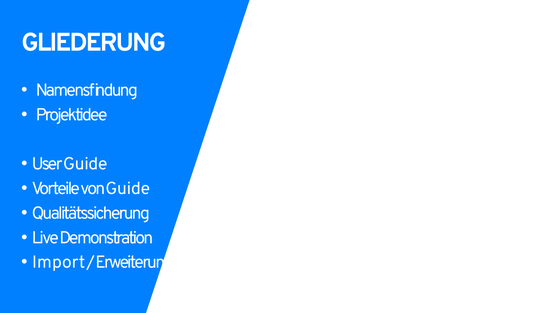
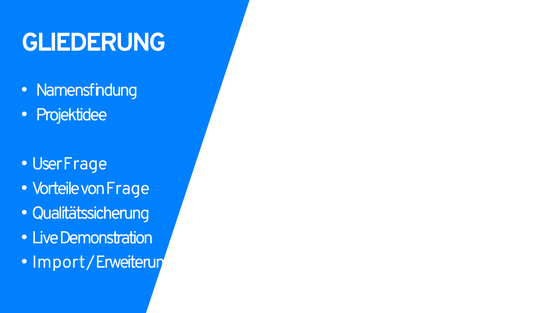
User Guide: Guide -> Frage (85, 164)
von Guide: Guide -> Frage (128, 188)
